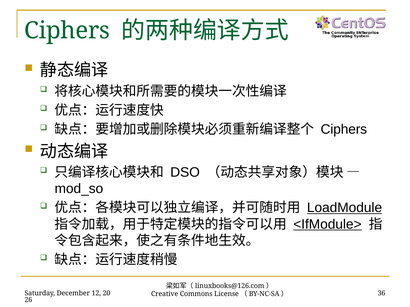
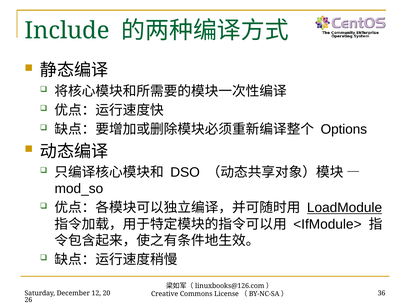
Ciphers: Ciphers -> Include (67, 31)
Ciphers: Ciphers -> Options (344, 130)
<IfModule> underline: present -> none (327, 225)
